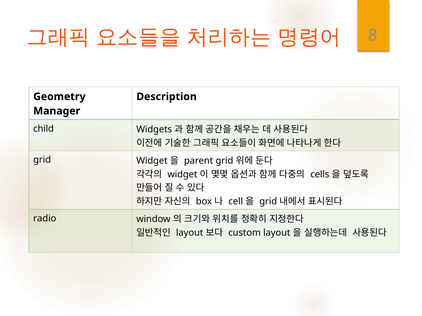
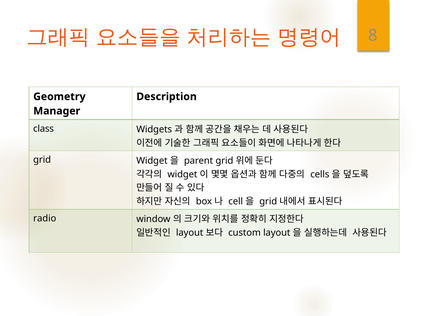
child: child -> class (44, 129)
